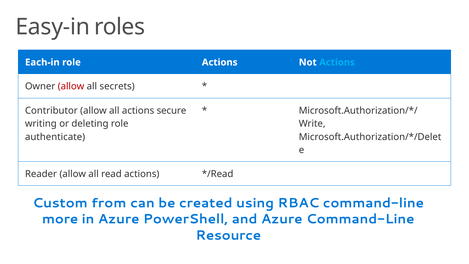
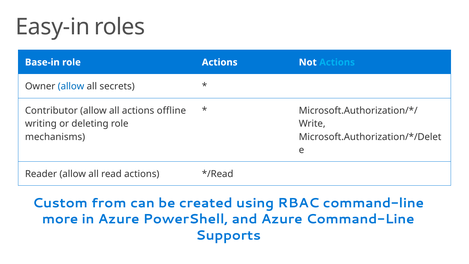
Each-in: Each-in -> Base-in (42, 62)
allow colour: red -> blue (71, 86)
secure: secure -> offline (171, 111)
authenticate: authenticate -> mechanisms (55, 137)
Resource: Resource -> Supports (228, 235)
